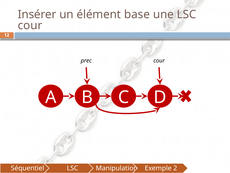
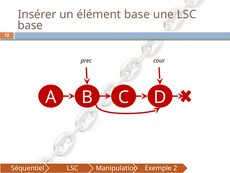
cour: cour -> base (30, 25)
